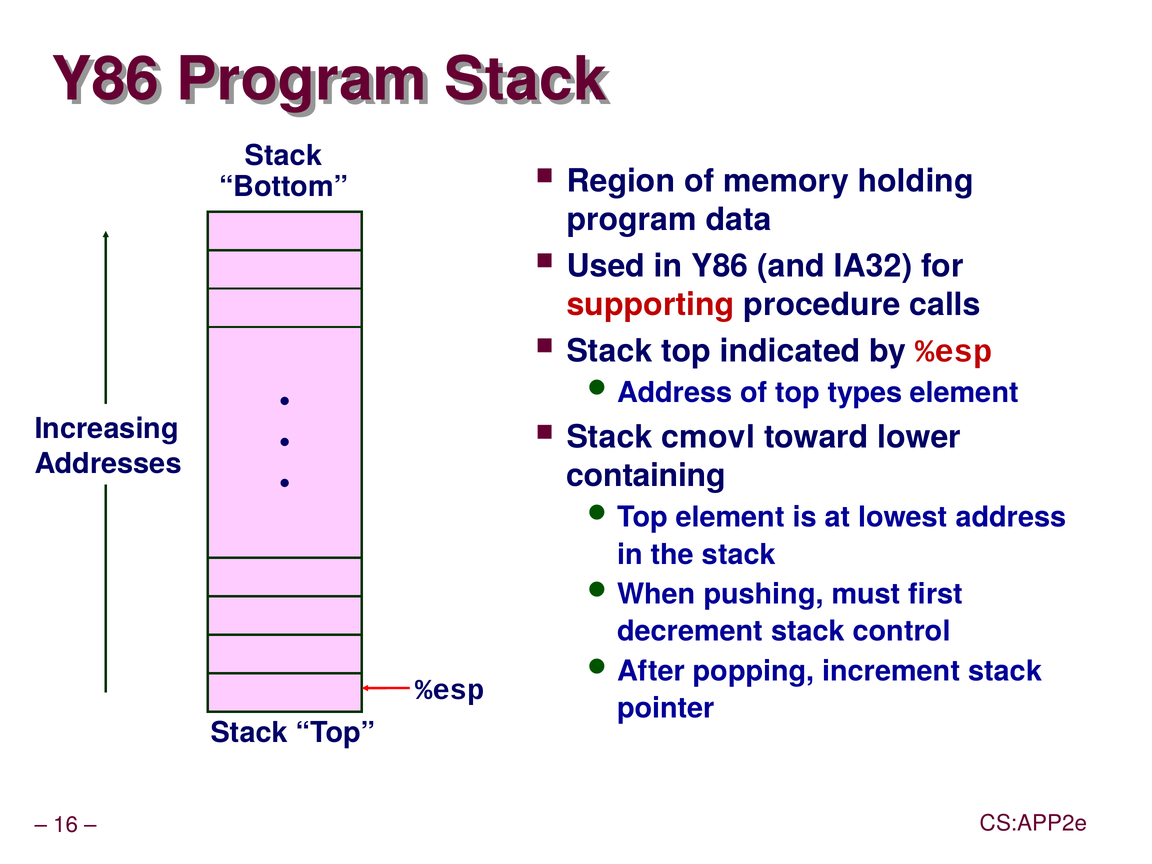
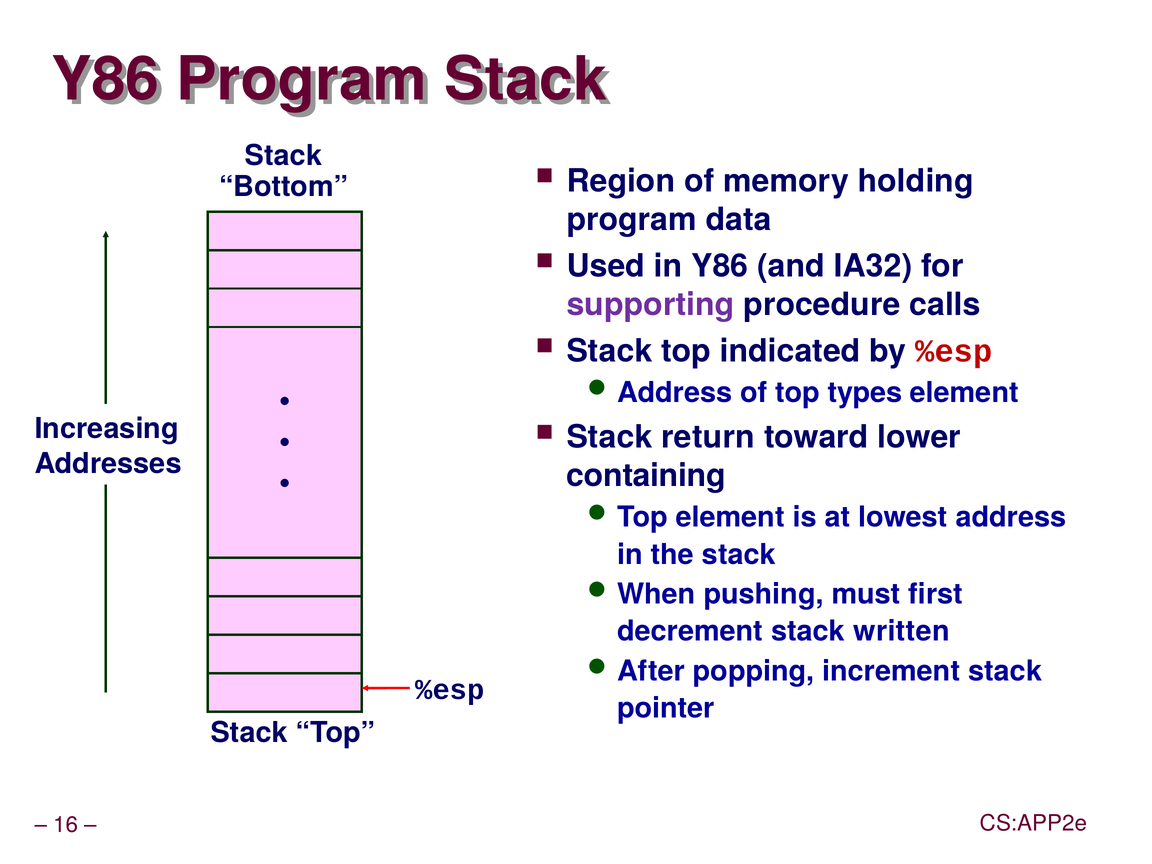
supporting colour: red -> purple (651, 304)
cmovl: cmovl -> return (708, 437)
control: control -> written (902, 631)
